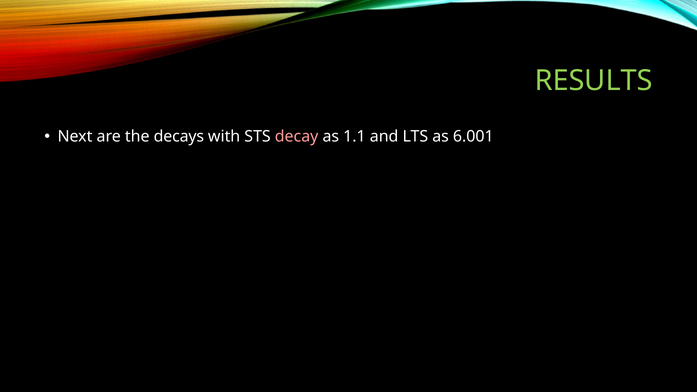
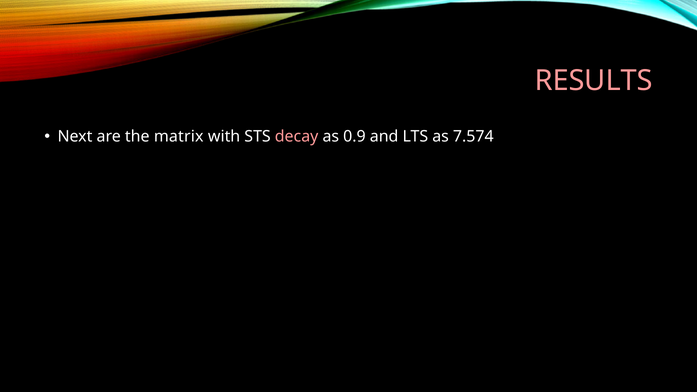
RESULTS colour: light green -> pink (594, 80)
decays: decays -> matrix (179, 137)
1.1: 1.1 -> 0.9 (354, 137)
6.001: 6.001 -> 7.574 (473, 137)
